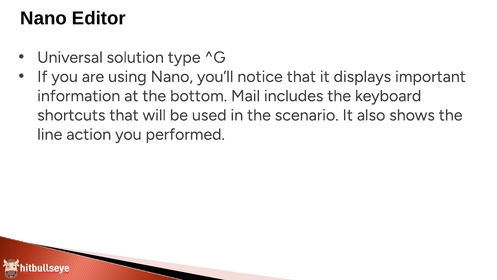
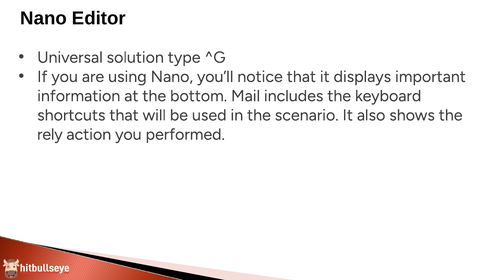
line: line -> rely (50, 134)
